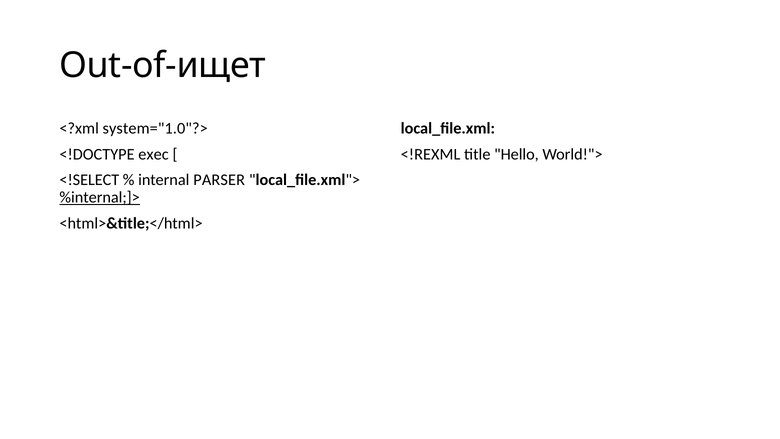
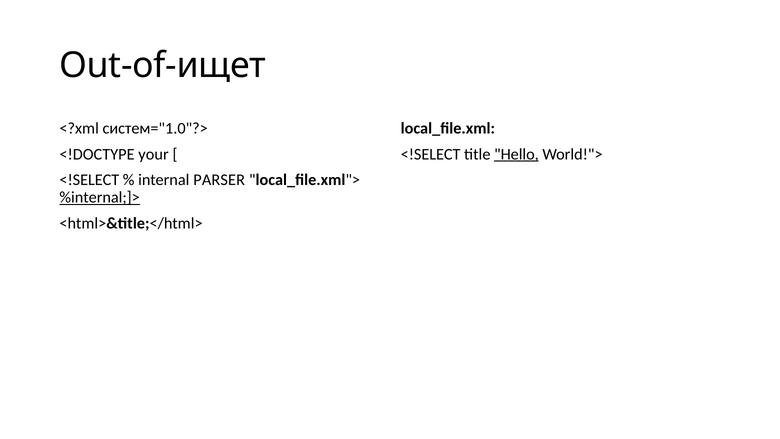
system="1.0"?>: system="1.0"?> -> систем="1.0"?> (155, 128)
exec: exec -> your (154, 154)
<!REXML: <!REXML -> <!SELECT (431, 154)
Hello underline: none -> present (516, 154)
